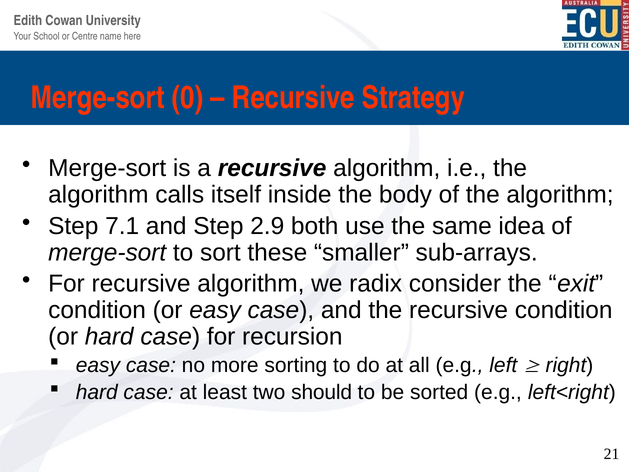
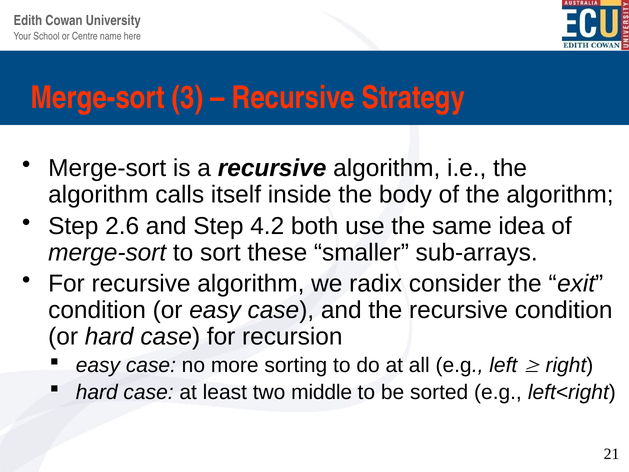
0: 0 -> 3 (188, 98)
7.1: 7.1 -> 2.6 (122, 226)
2.9: 2.9 -> 4.2 (267, 226)
should: should -> middle (322, 392)
